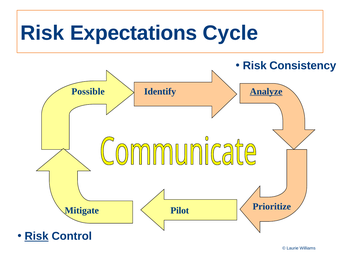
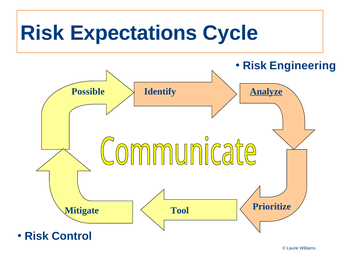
Consistency: Consistency -> Engineering (303, 66)
Pilot: Pilot -> Tool (180, 210)
Risk underline: present -> none (37, 236)
